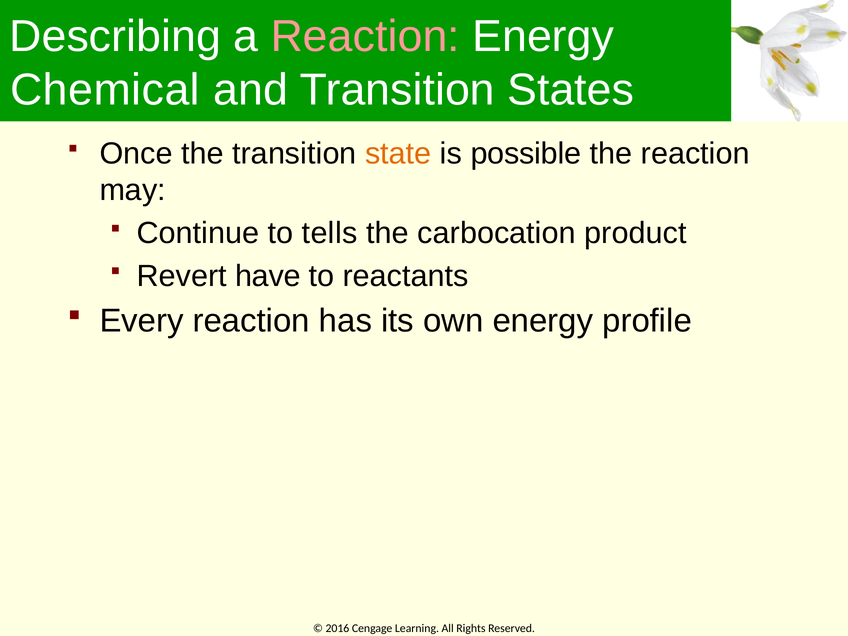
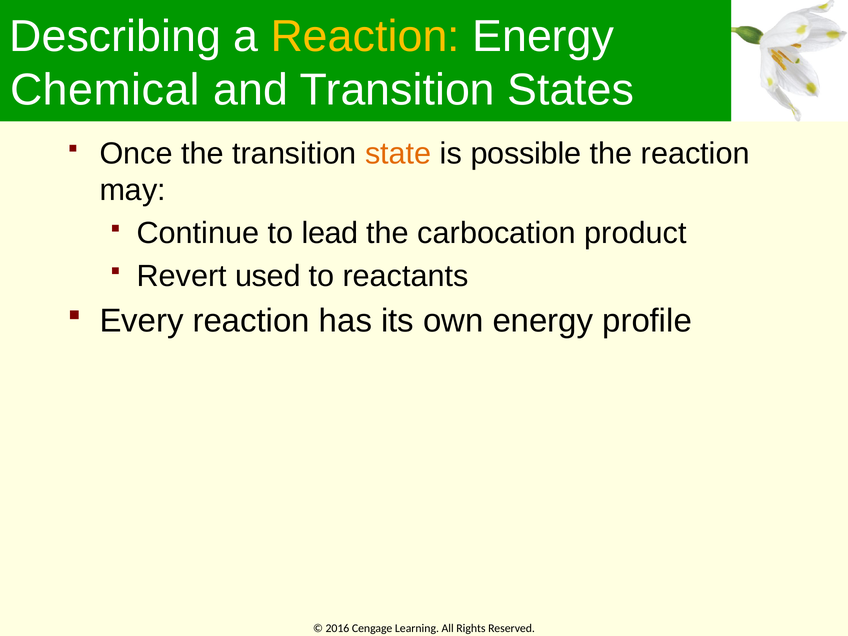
Reaction colour: pink -> yellow (365, 36)
tells: tells -> lead (330, 233)
have: have -> used (268, 276)
